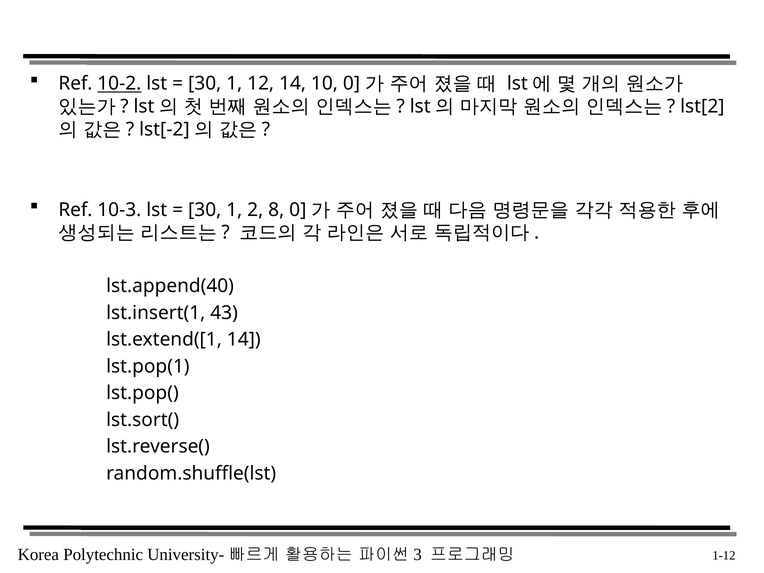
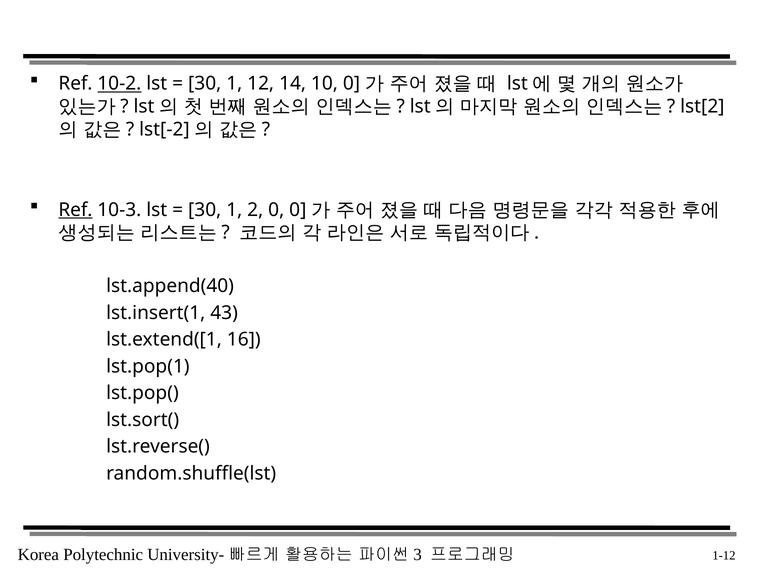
Ref underline: none -> present (75, 210)
2 8: 8 -> 0 (276, 210)
lst.extend([1 14: 14 -> 16 (244, 340)
